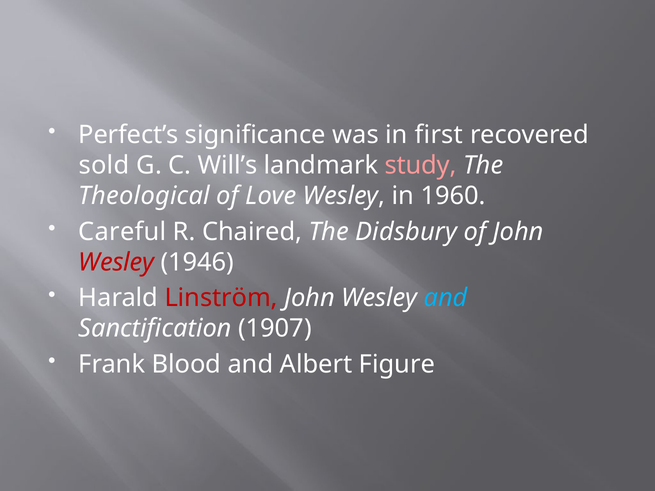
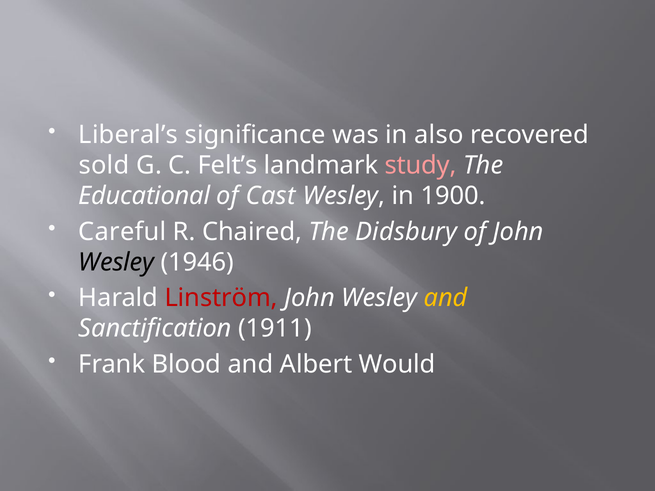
Perfect’s: Perfect’s -> Liberal’s (128, 135)
first: first -> also (439, 135)
Will’s: Will’s -> Felt’s (228, 166)
Theological: Theological -> Educational (144, 196)
Love: Love -> Cast (271, 196)
1960: 1960 -> 1900 (453, 196)
Wesley colour: red -> black (116, 262)
and colour: light blue -> yellow (446, 298)
1907: 1907 -> 1911 (275, 329)
Figure: Figure -> Would (397, 364)
